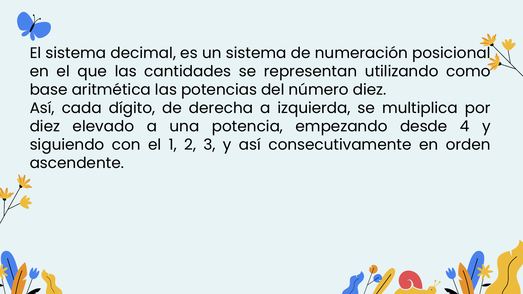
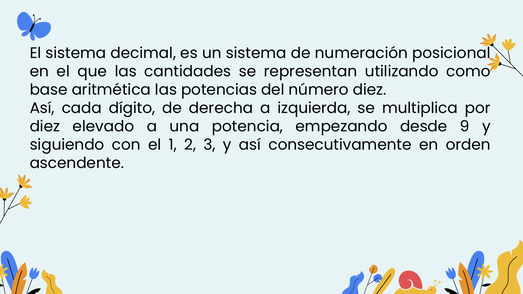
4: 4 -> 9 (465, 126)
